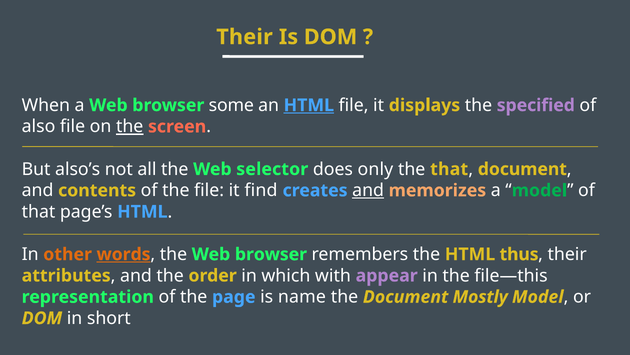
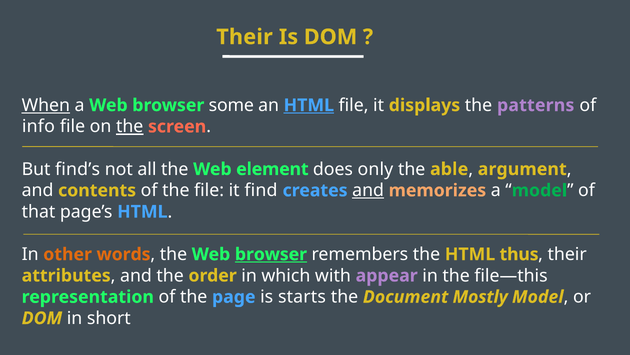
When underline: none -> present (46, 105)
specified: specified -> patterns (536, 105)
also: also -> info (38, 126)
also’s: also’s -> find’s (78, 169)
selector: selector -> element (272, 169)
the that: that -> able (449, 169)
document: document -> argument (522, 169)
words underline: present -> none (124, 254)
browser underline: none -> present (271, 254)
name: name -> starts (302, 296)
